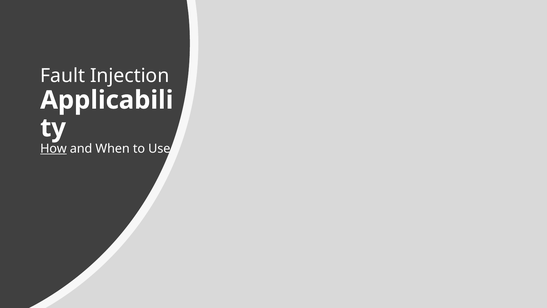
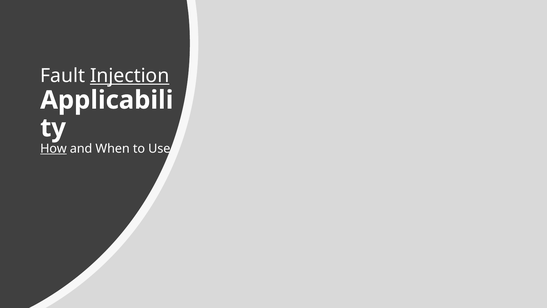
Injection underline: none -> present (130, 76)
